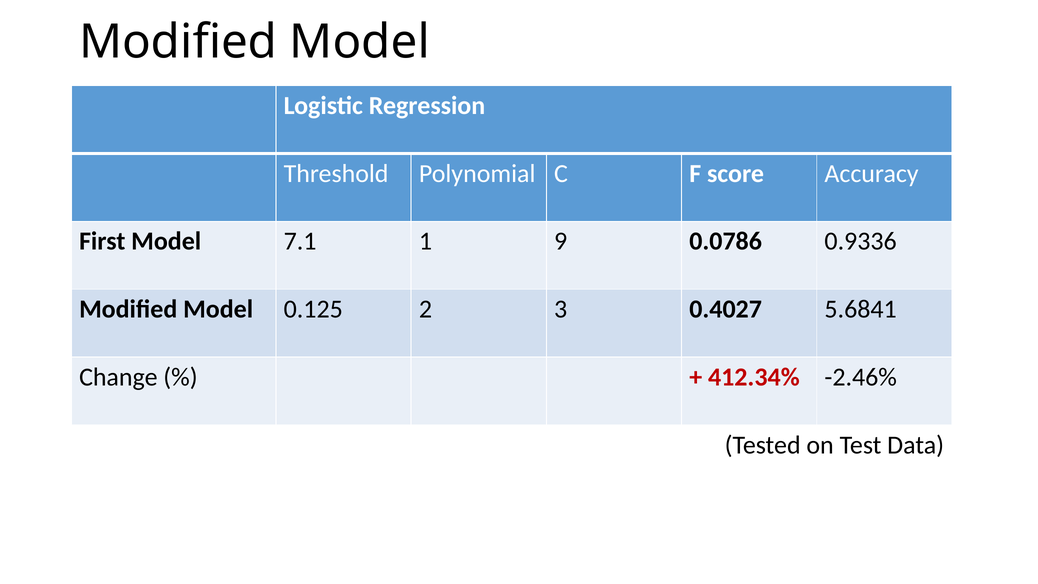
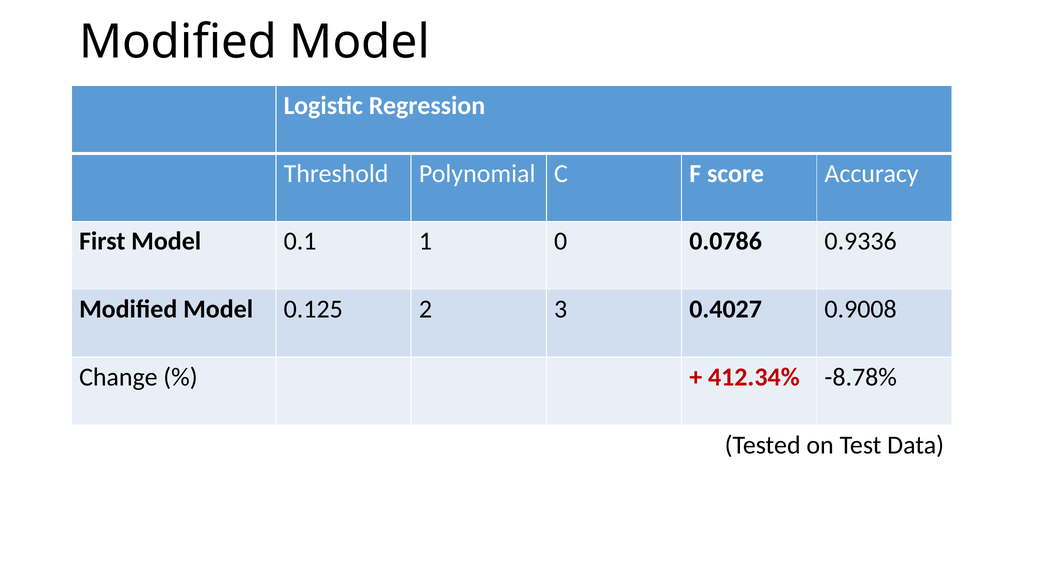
7.1: 7.1 -> 0.1 (300, 241)
9: 9 -> 0 (561, 241)
5.6841: 5.6841 -> 0.9008 (861, 309)
-2.46%: -2.46% -> -8.78% (861, 377)
